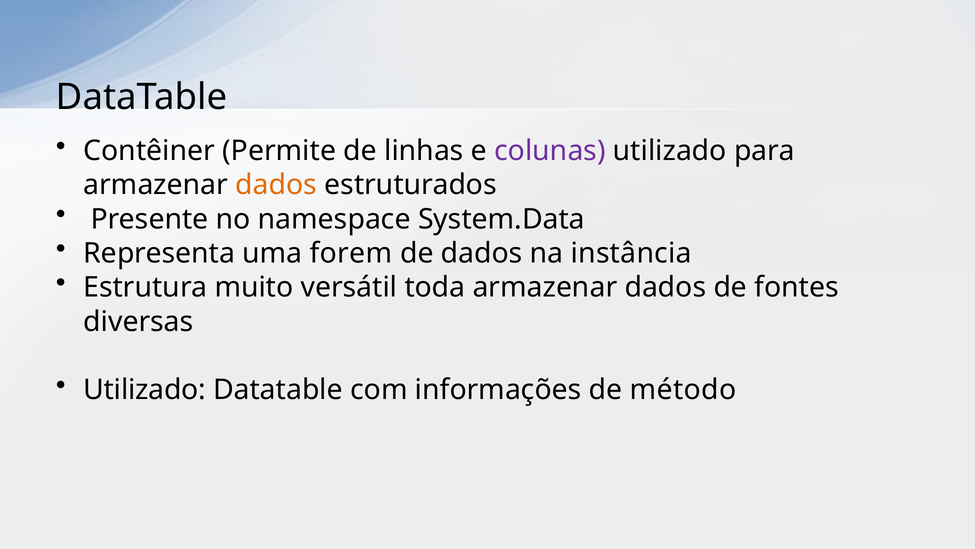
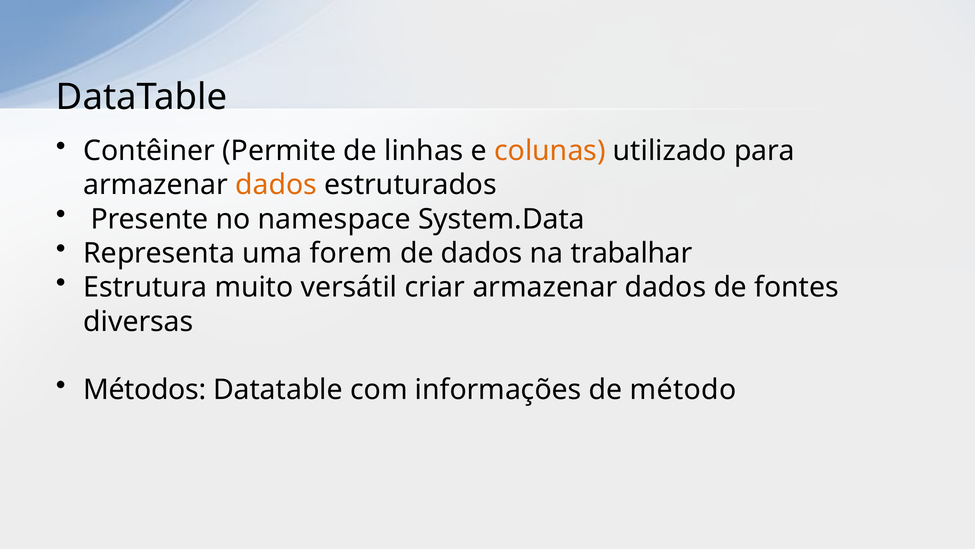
colunas colour: purple -> orange (550, 151)
instância: instância -> trabalhar (631, 253)
toda: toda -> criar (435, 287)
Utilizado: Utilizado -> Métodos (145, 390)
